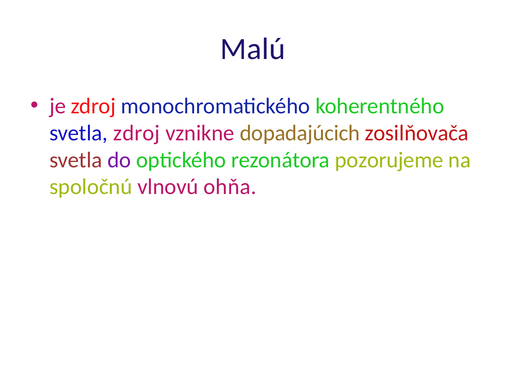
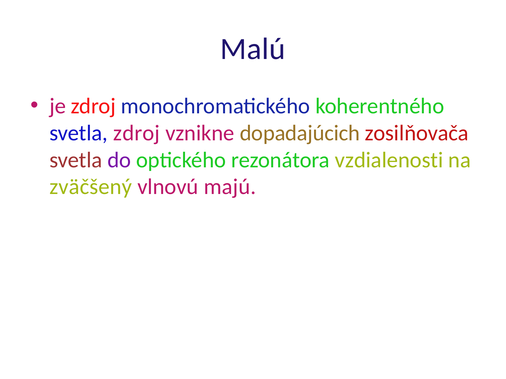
pozorujeme: pozorujeme -> vzdialenosti (389, 160)
spoločnú: spoločnú -> zväčšený (91, 187)
ohňa: ohňa -> majú (230, 187)
